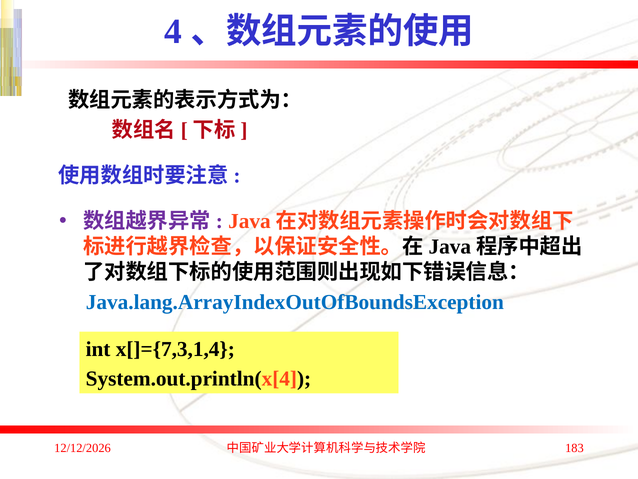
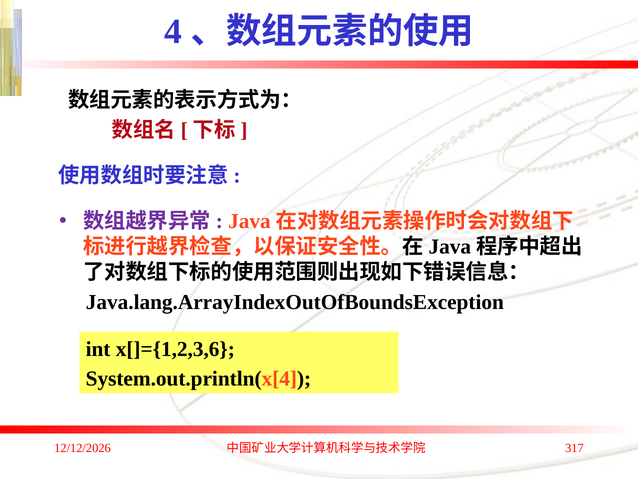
Java.lang.ArrayIndexOutOfBoundsException colour: blue -> black (295, 302)
x[]={7,3,1,4: x[]={7,3,1,4 -> x[]={1,2,3,6 (175, 349)
183: 183 -> 317 (574, 447)
